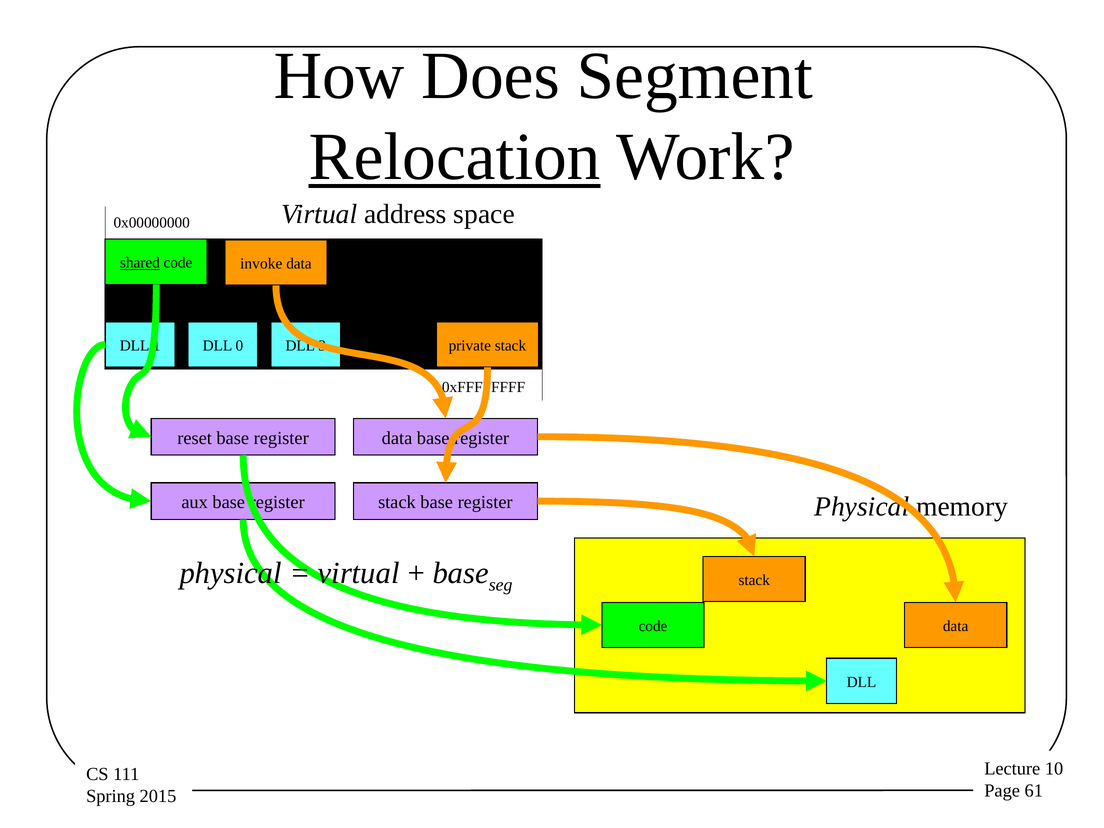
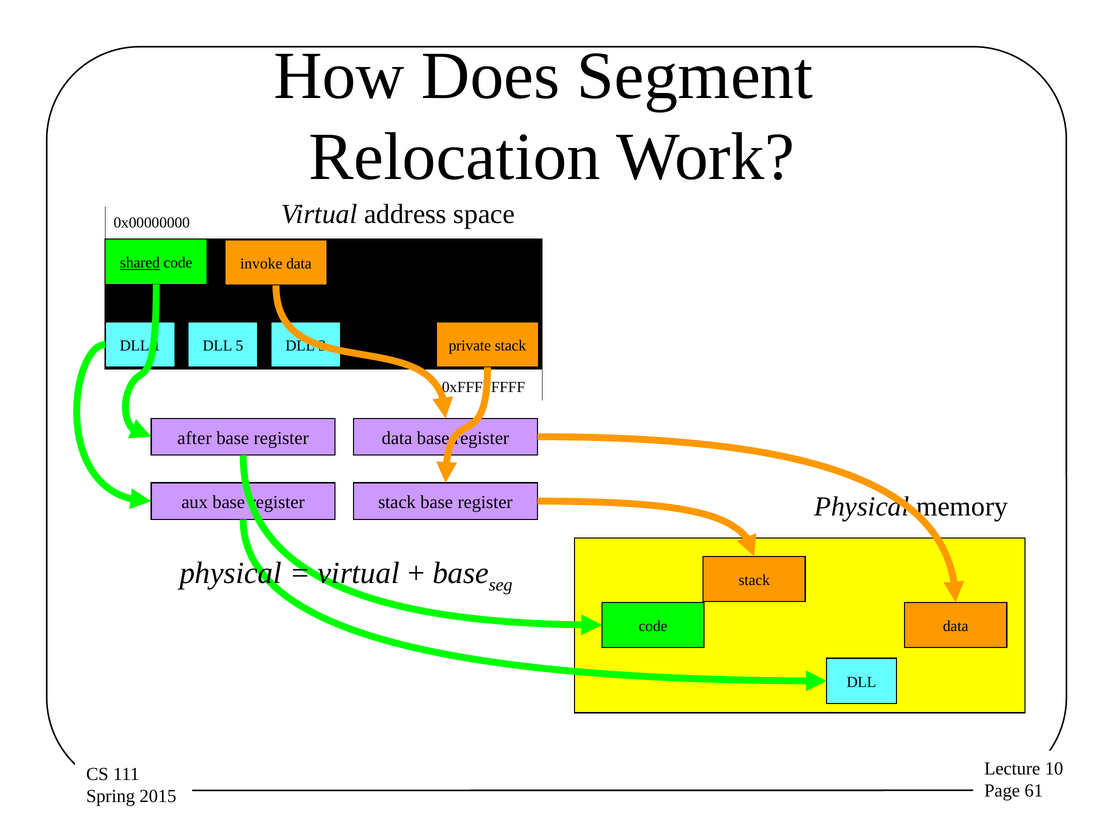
Relocation underline: present -> none (455, 157)
0: 0 -> 5 (239, 346)
reset: reset -> after (195, 438)
